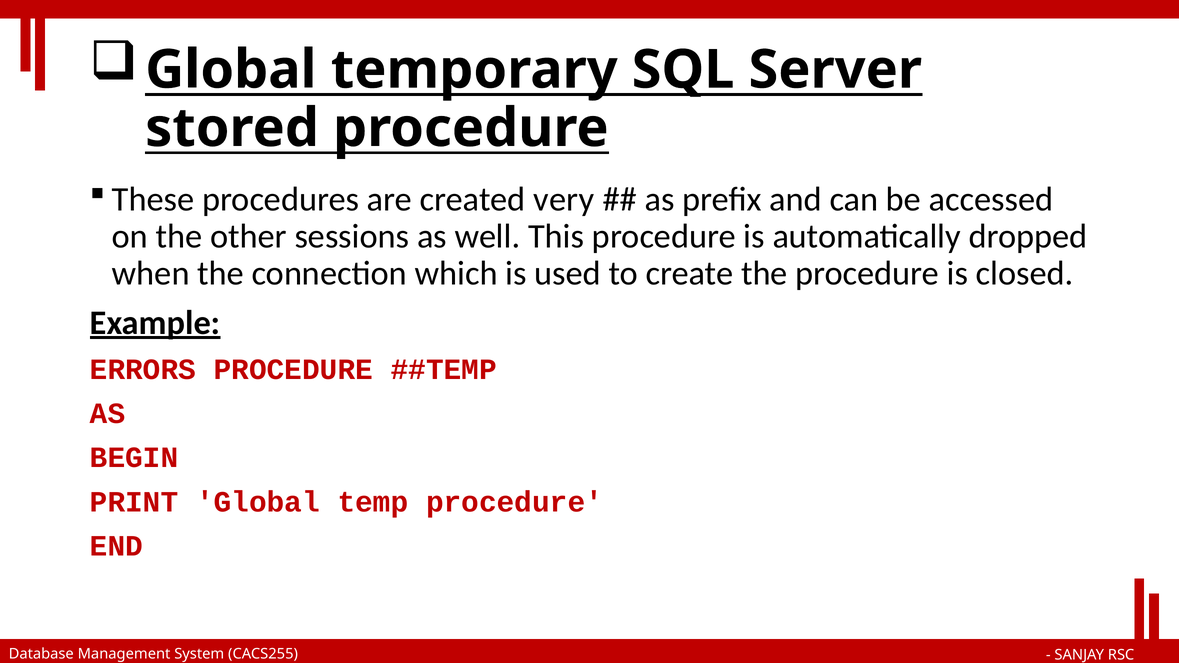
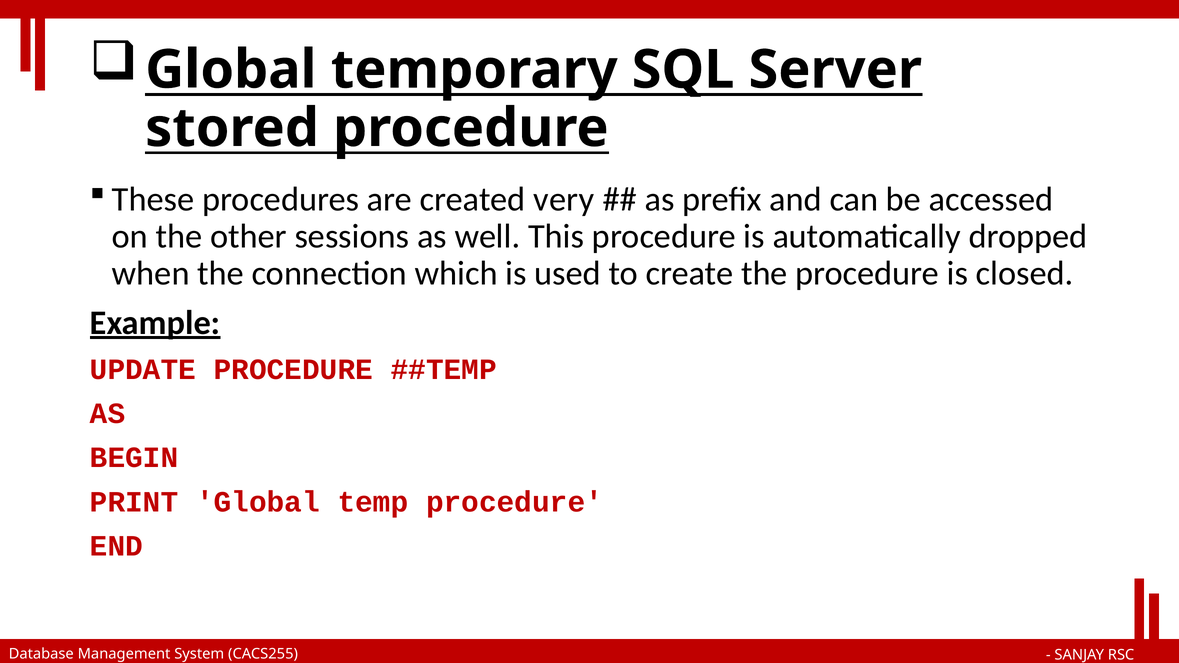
ERRORS: ERRORS -> UPDATE (143, 370)
